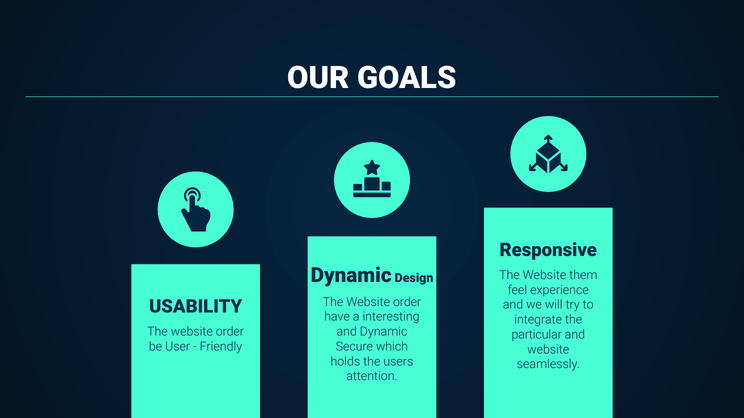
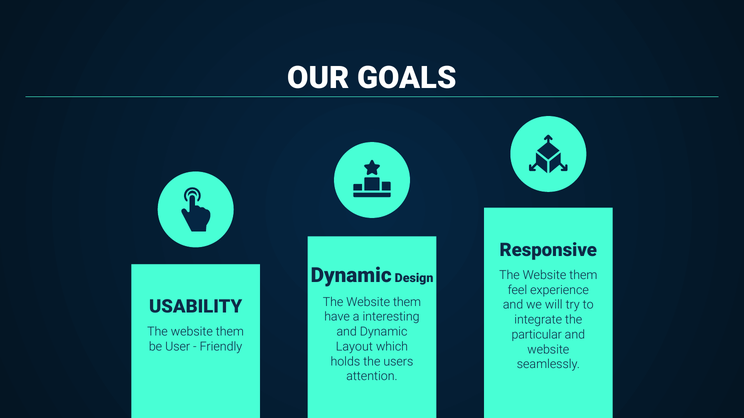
order: order -> them (407, 302)
order: order -> them (230, 332)
Secure: Secure -> Layout (354, 347)
